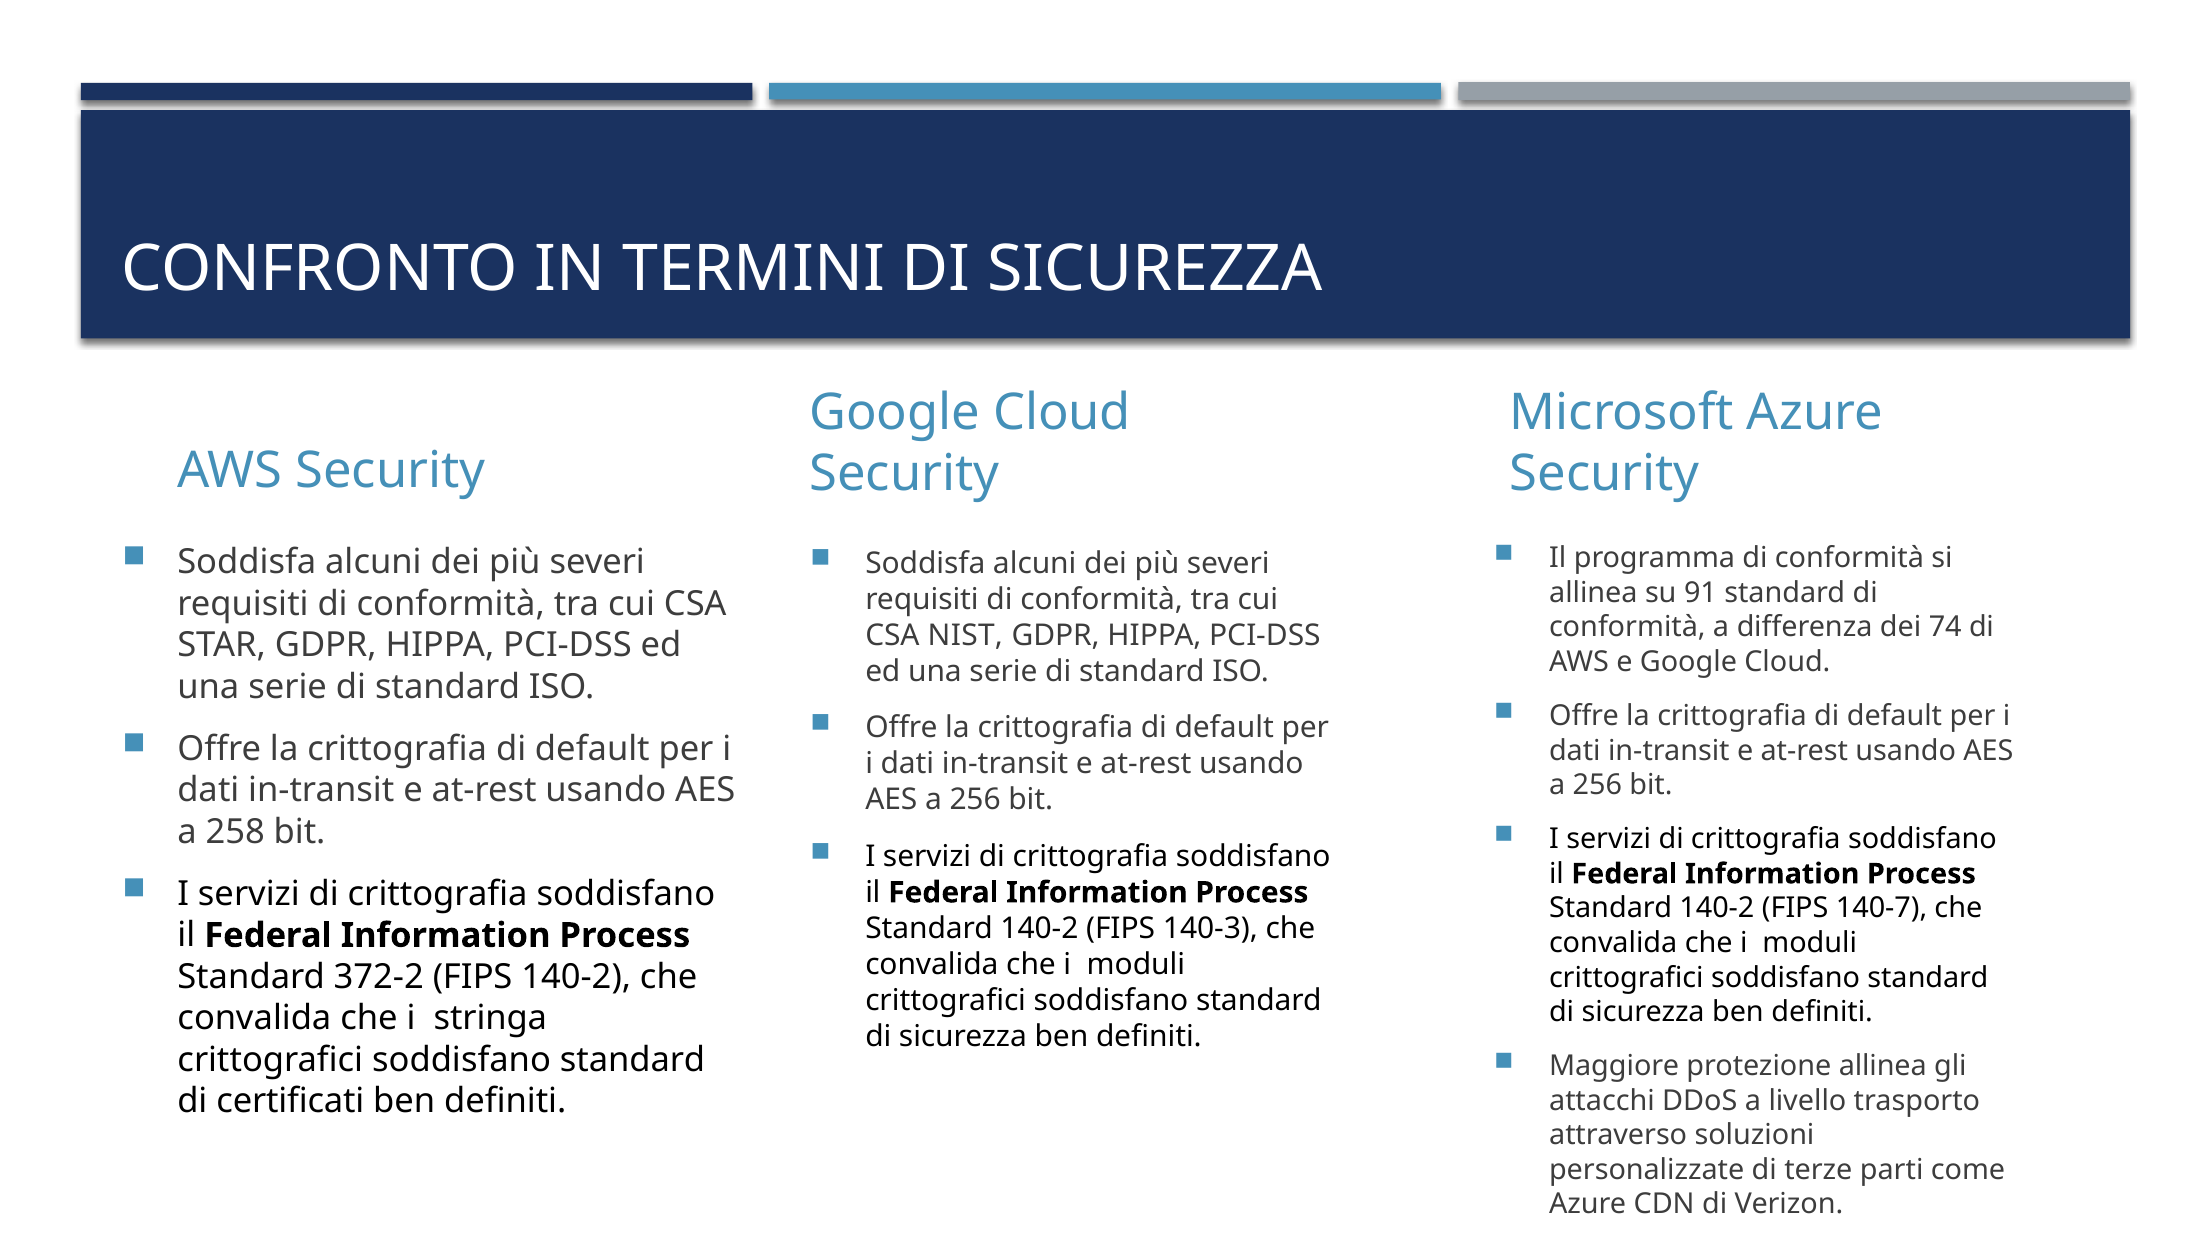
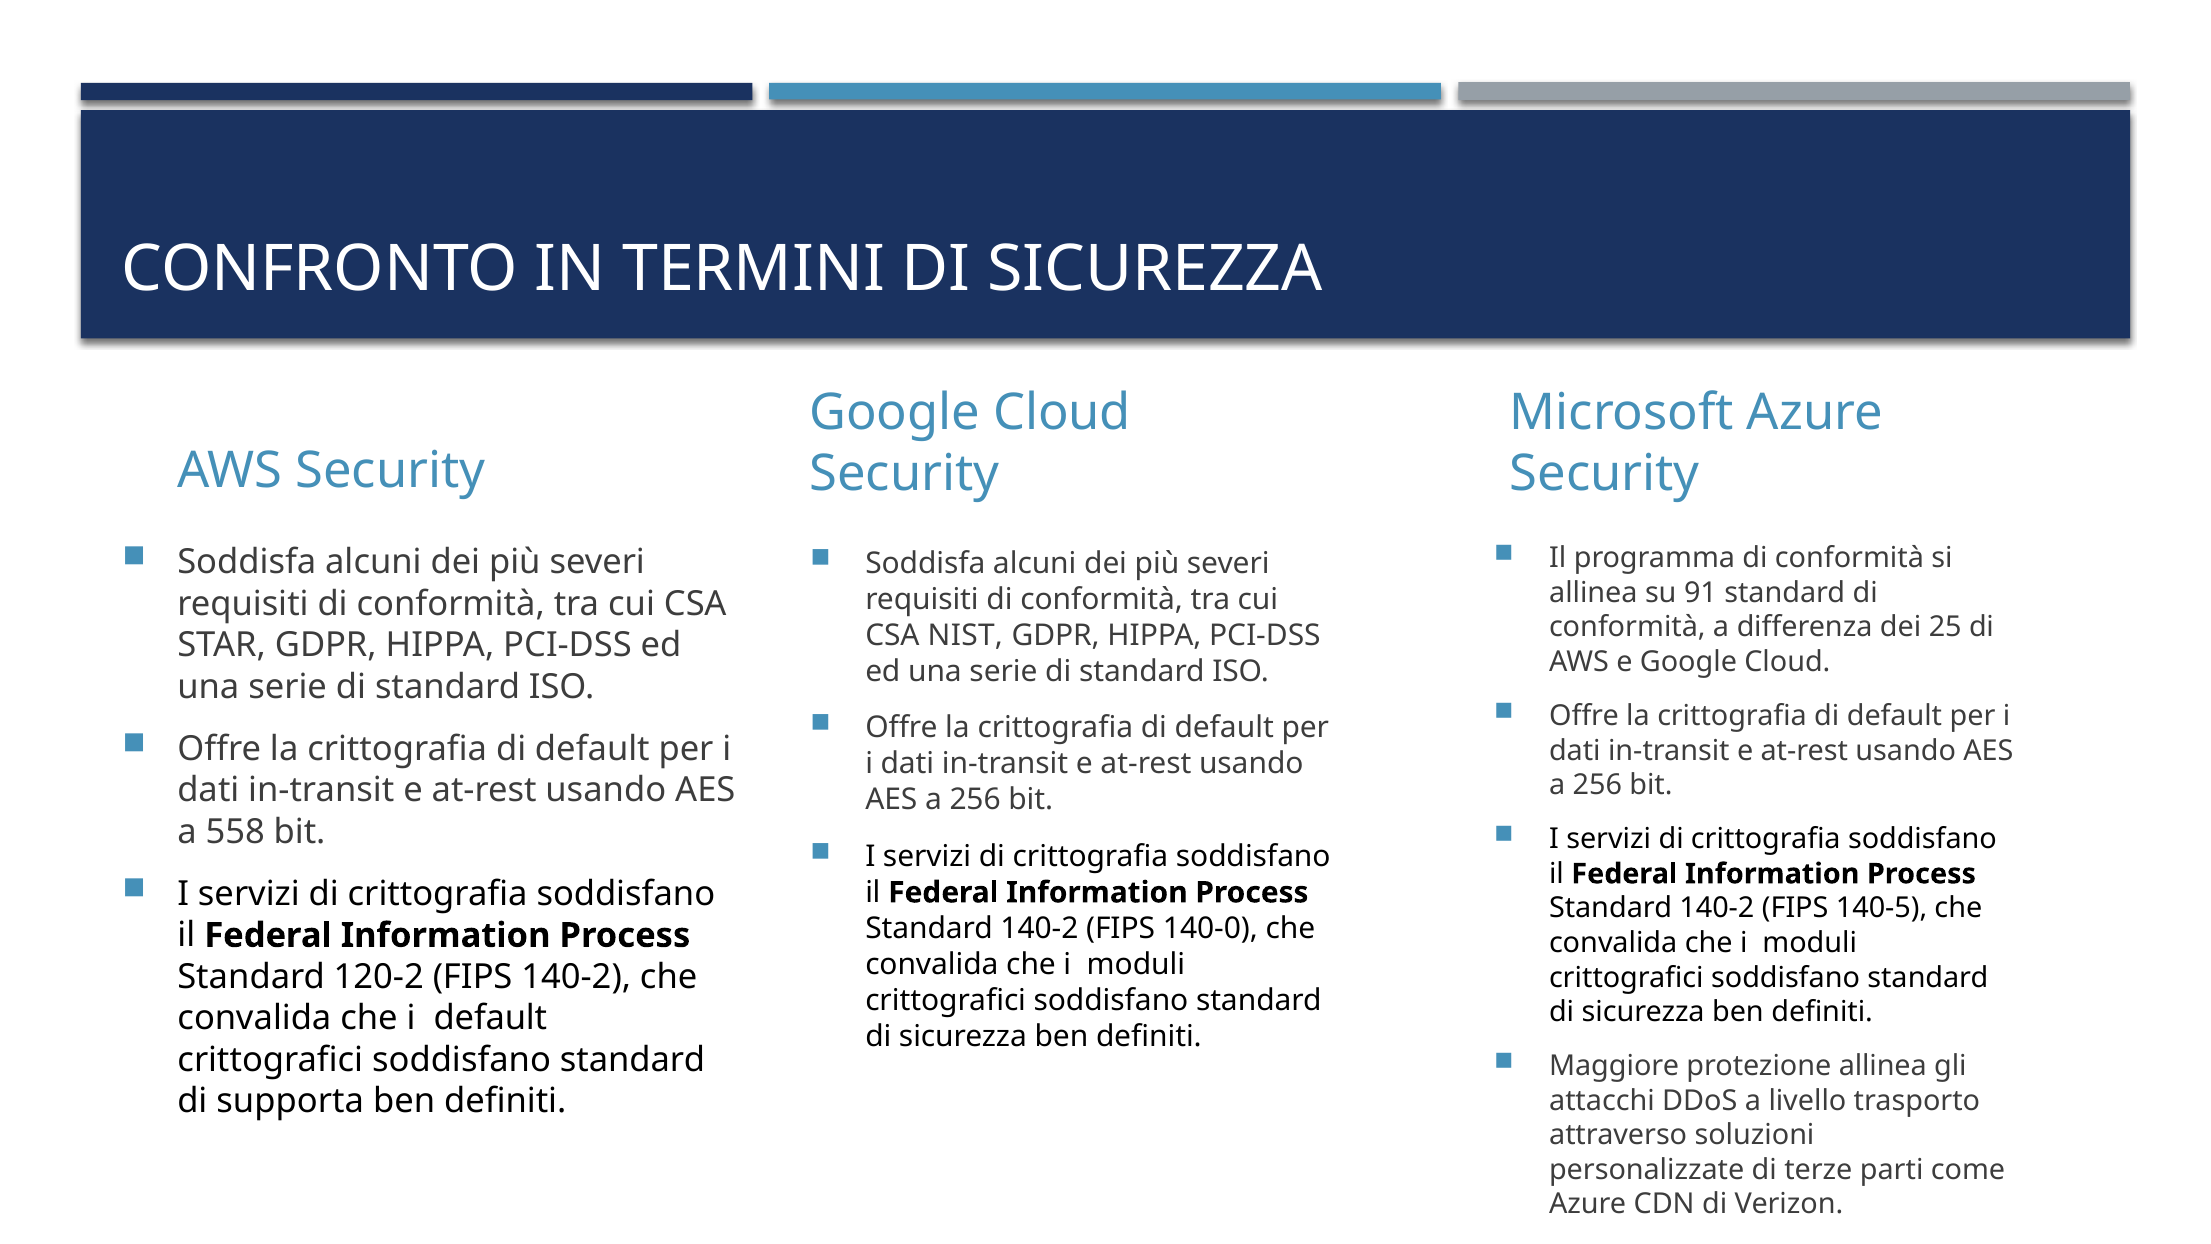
74: 74 -> 25 (1945, 627)
258: 258 -> 558 (235, 832)
140-7: 140-7 -> 140-5 (1882, 908)
140-3: 140-3 -> 140-0 (1210, 928)
372-2: 372-2 -> 120-2 (379, 977)
i stringa: stringa -> default (490, 1018)
certificati: certificati -> supporta (290, 1101)
